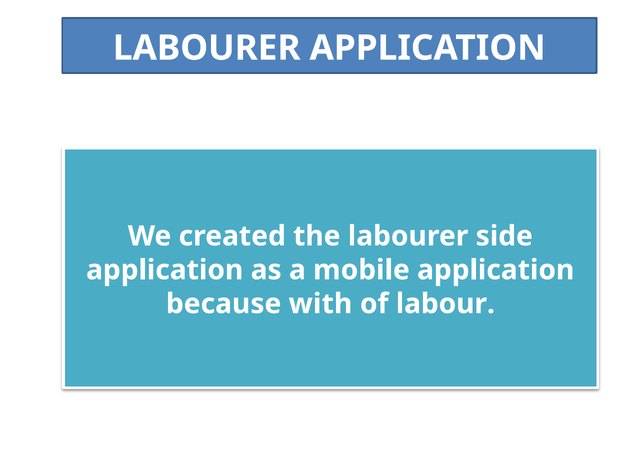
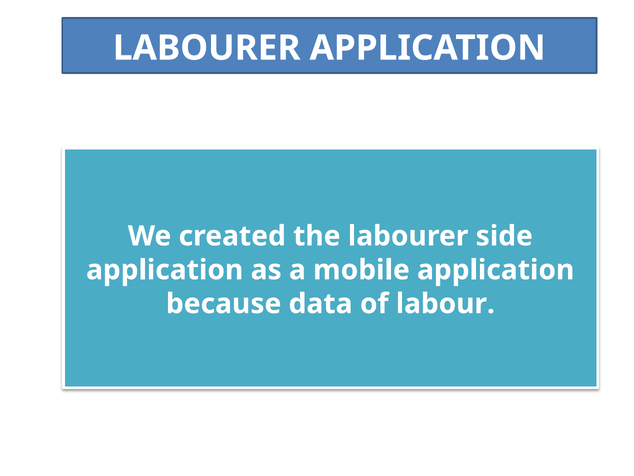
with: with -> data (321, 304)
